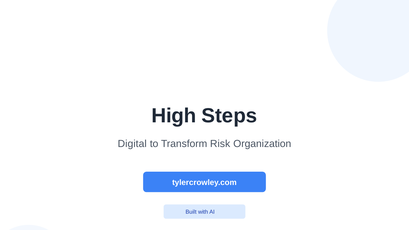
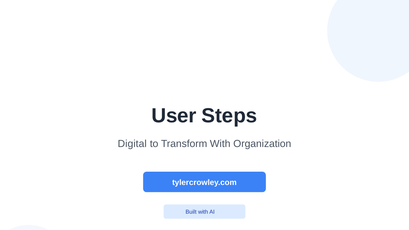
High: High -> User (174, 116)
Transform Risk: Risk -> With (220, 144)
